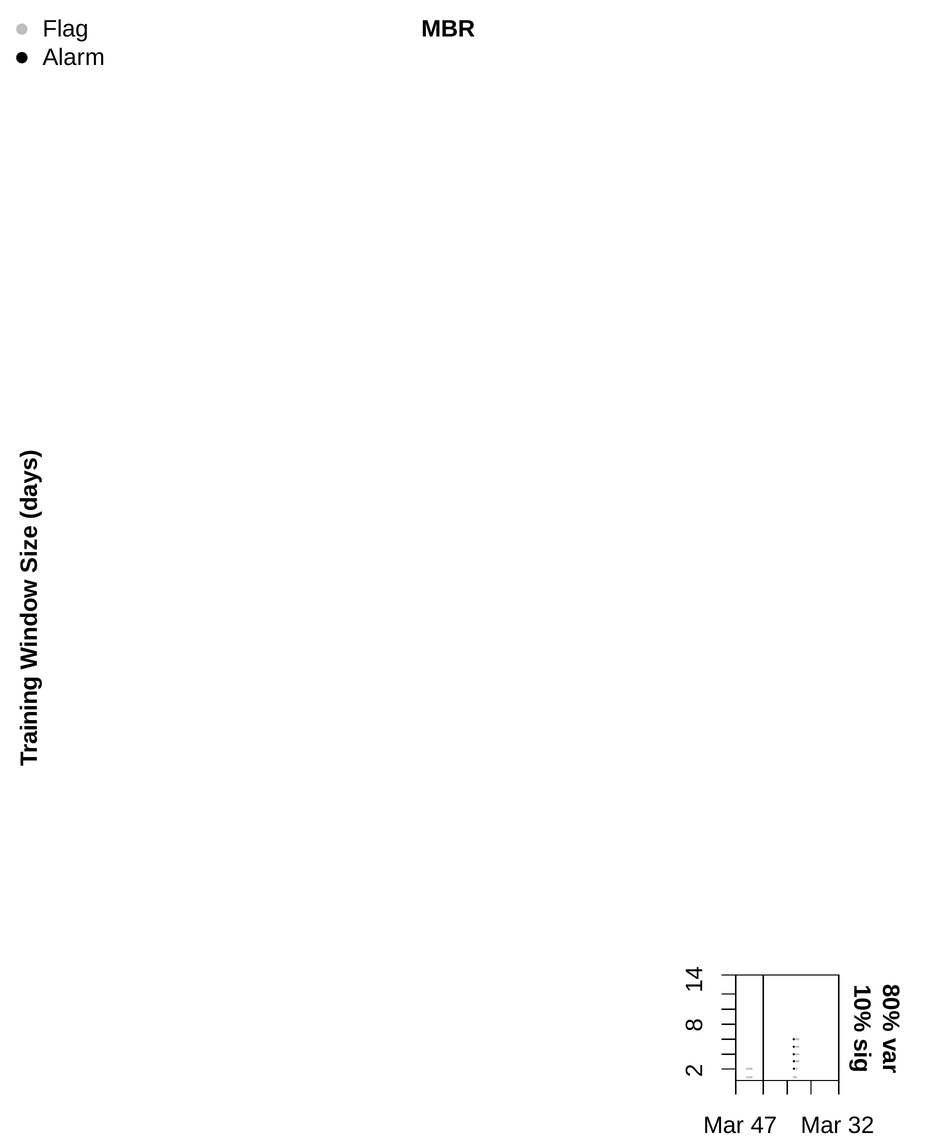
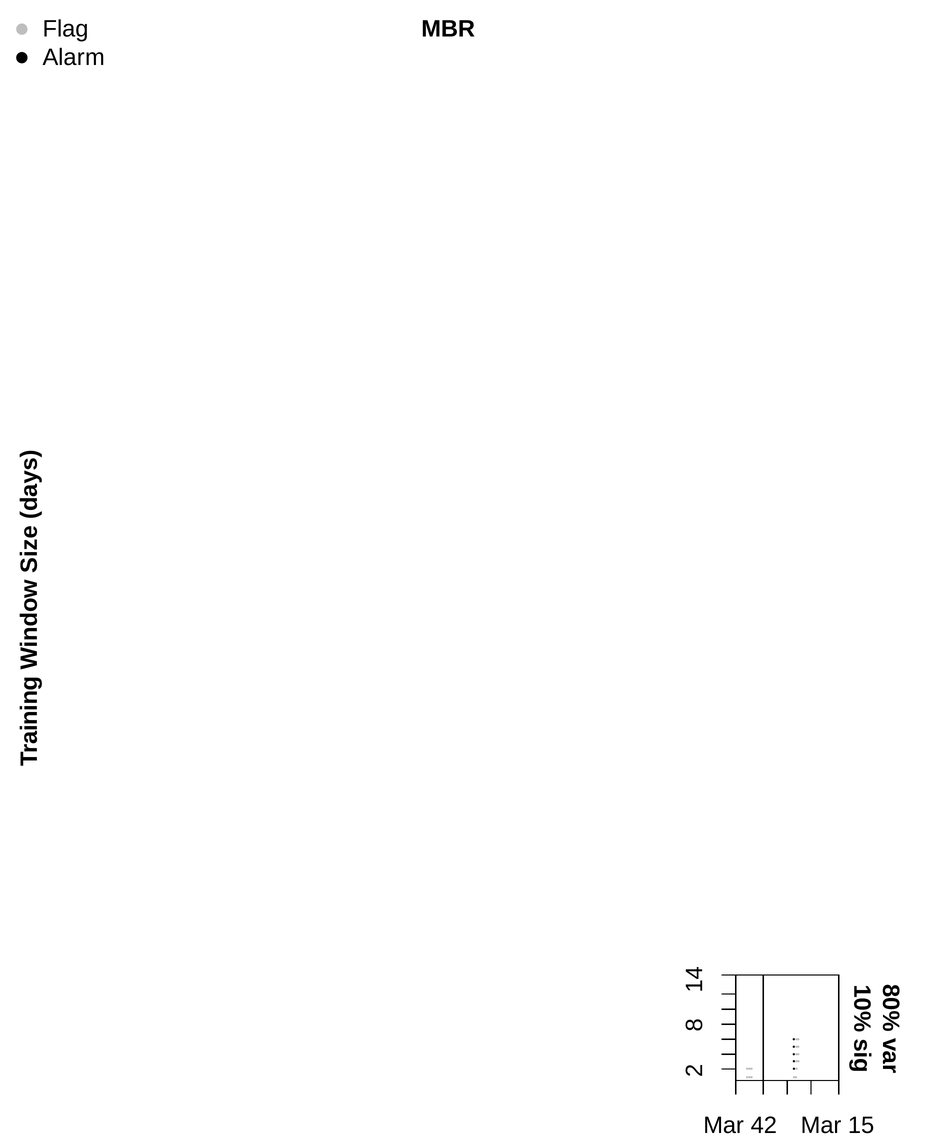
47: 47 -> 42 (764, 1125)
32: 32 -> 15 (861, 1125)
